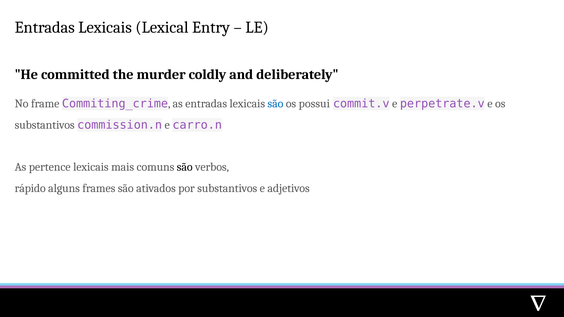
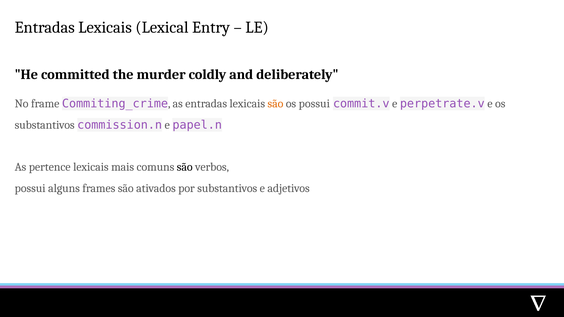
são colour: blue -> orange (275, 104)
carro.n: carro.n -> papel.n (197, 125)
rápido: rápido -> possui (30, 188)
